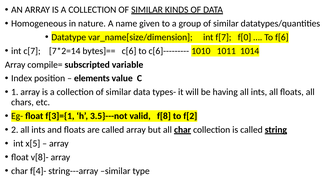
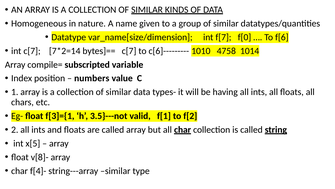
bytes]== c[6: c[6 -> c[7 (129, 51)
1011: 1011 -> 4758 (226, 51)
elements: elements -> numbers (92, 78)
f[8: f[8 -> f[1 (164, 116)
